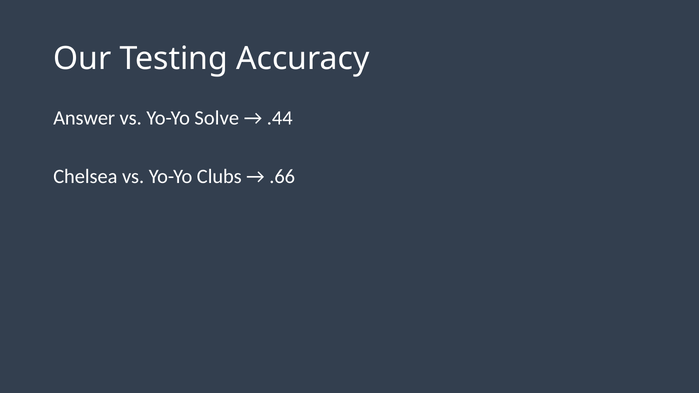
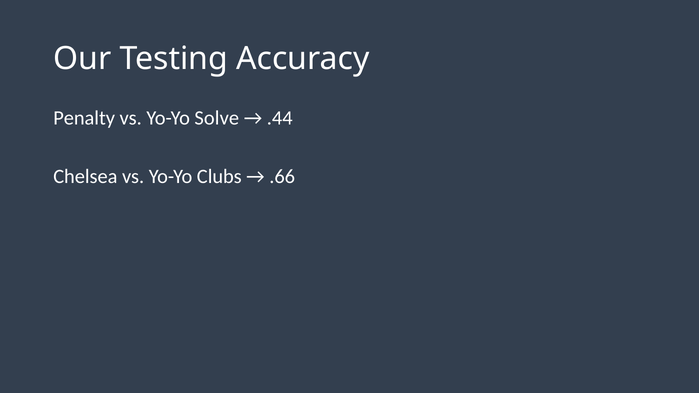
Answer: Answer -> Penalty (84, 118)
